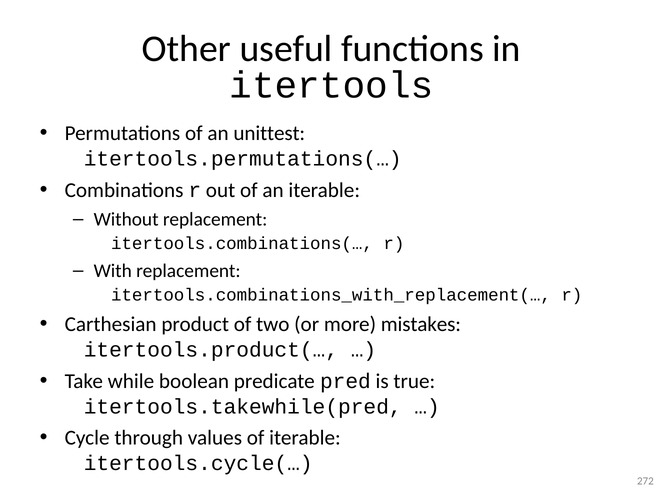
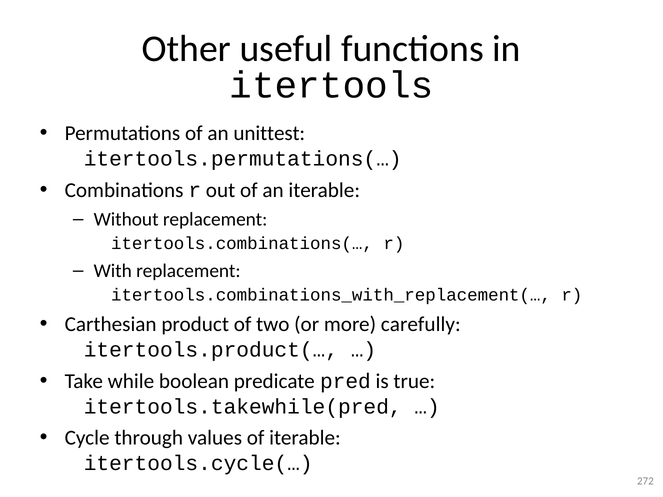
mistakes: mistakes -> carefully (421, 325)
